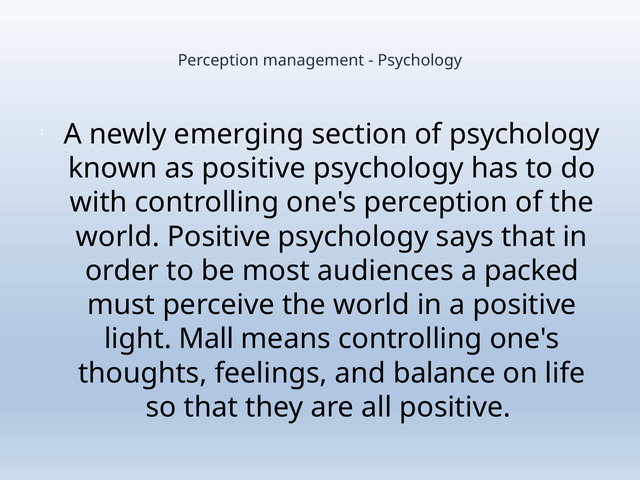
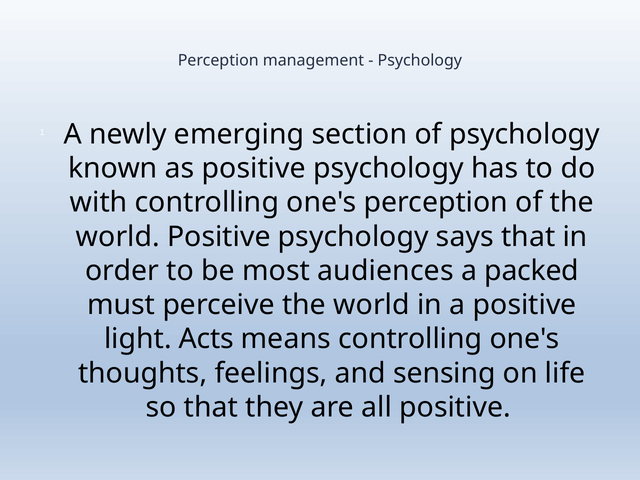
Mall: Mall -> Acts (206, 339)
balance: balance -> sensing (444, 373)
